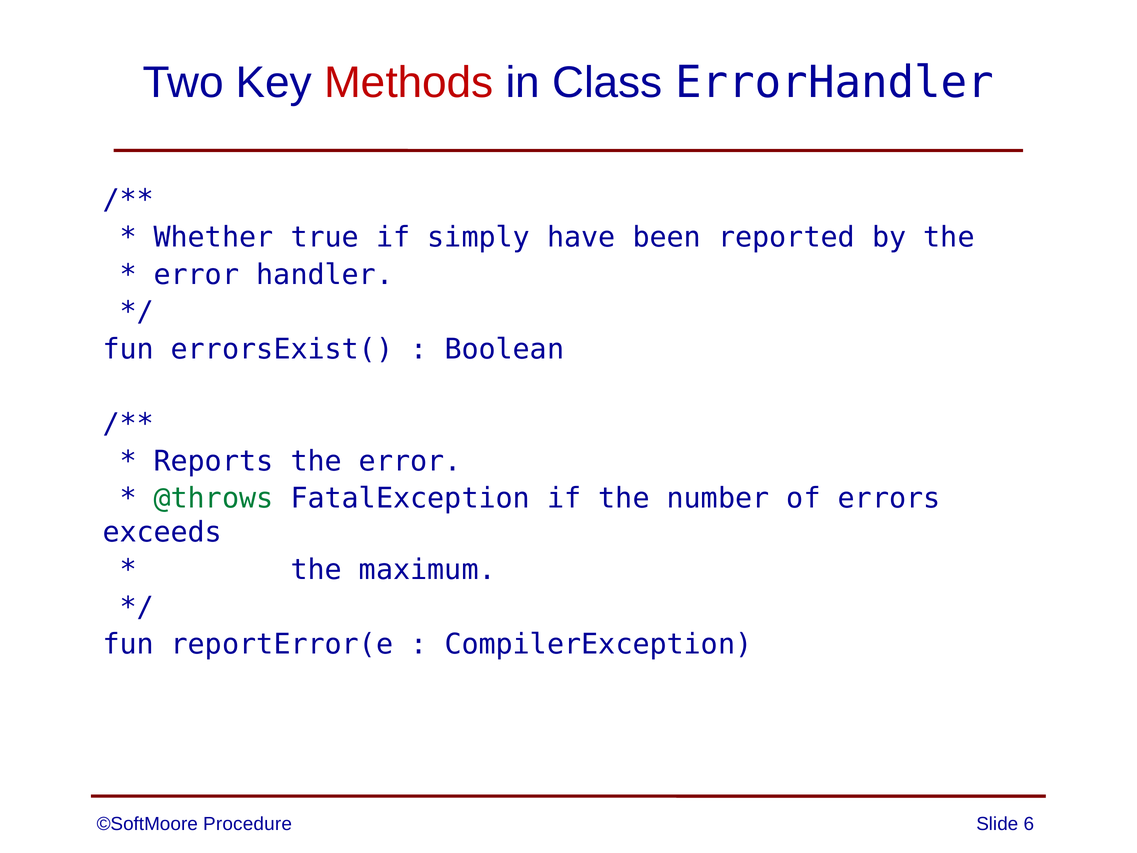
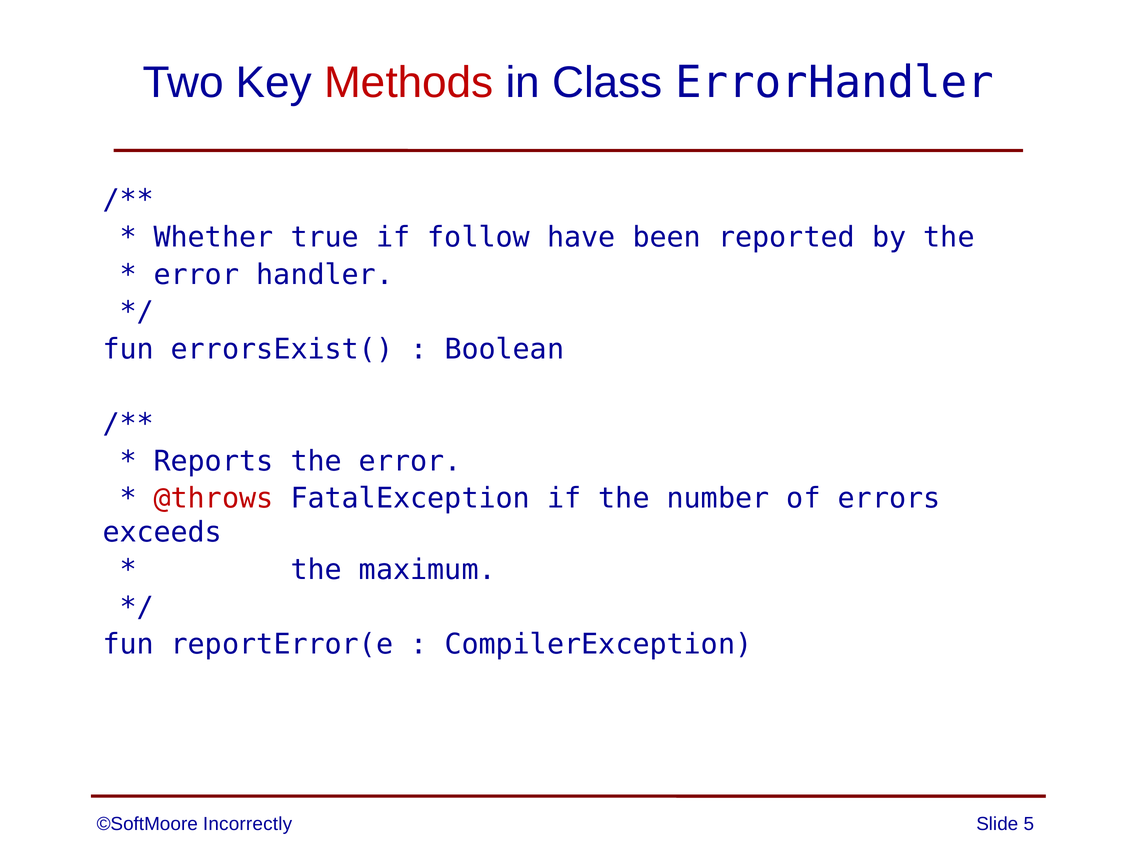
simply: simply -> follow (479, 237)
@throws colour: green -> red (214, 498)
Procedure: Procedure -> Incorrectly (248, 824)
6: 6 -> 5 (1029, 824)
